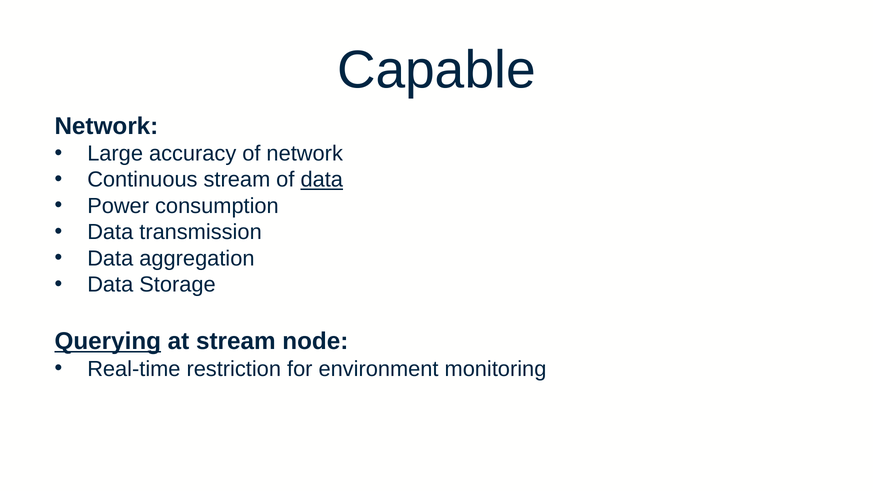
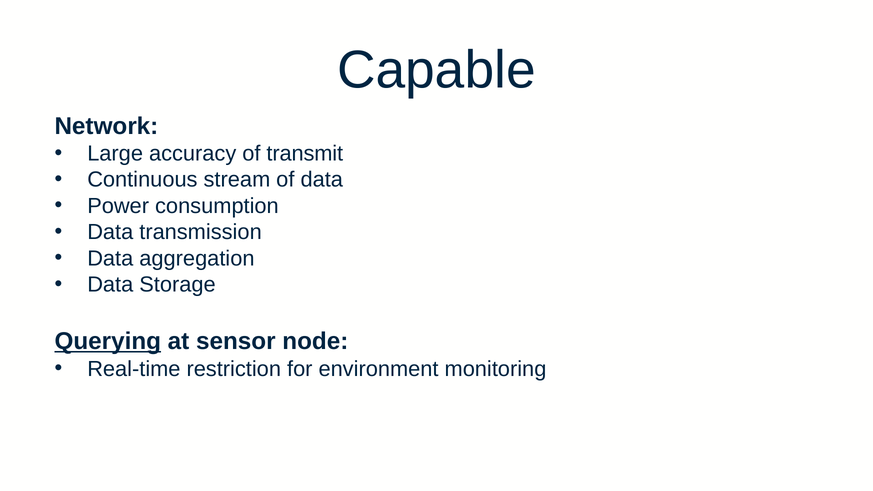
of network: network -> transmit (305, 154)
data underline: present -> none (322, 180)
at stream: stream -> sensor (236, 342)
